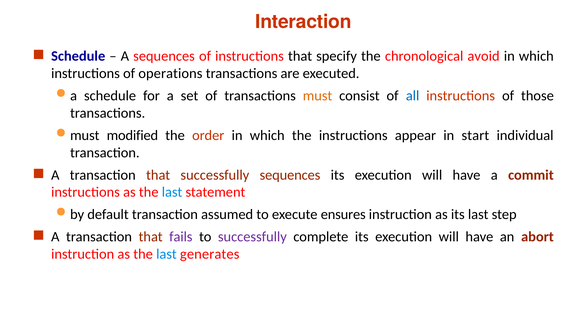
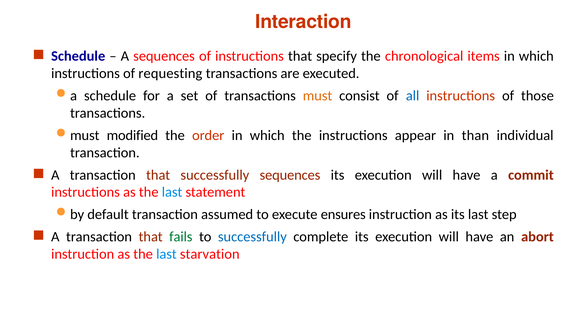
avoid: avoid -> items (484, 56)
operations: operations -> requesting (170, 74)
start: start -> than (475, 136)
fails colour: purple -> green (181, 237)
successfully colour: purple -> blue (252, 237)
generates: generates -> starvation (210, 255)
